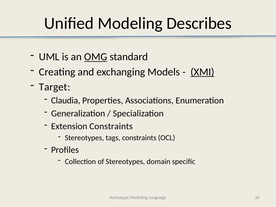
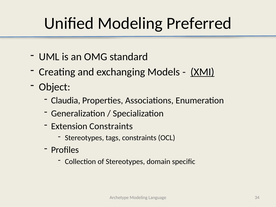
Describes: Describes -> Preferred (199, 23)
OMG underline: present -> none (96, 57)
Target: Target -> Object (55, 87)
